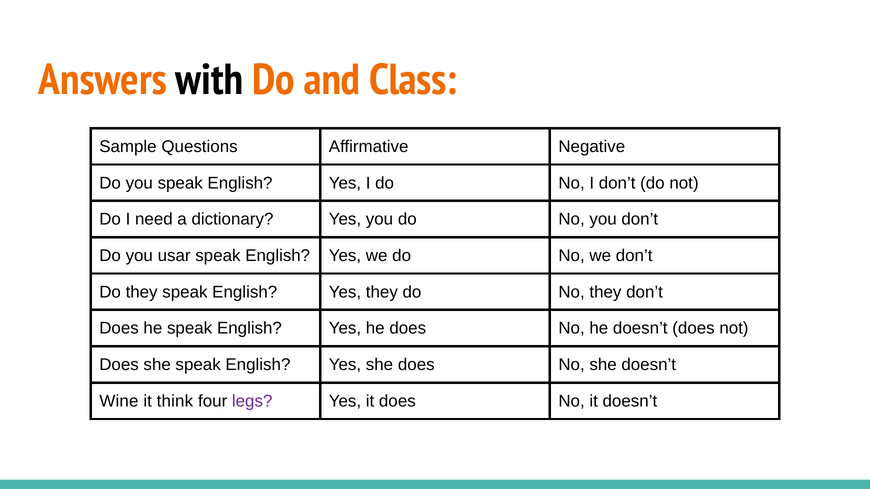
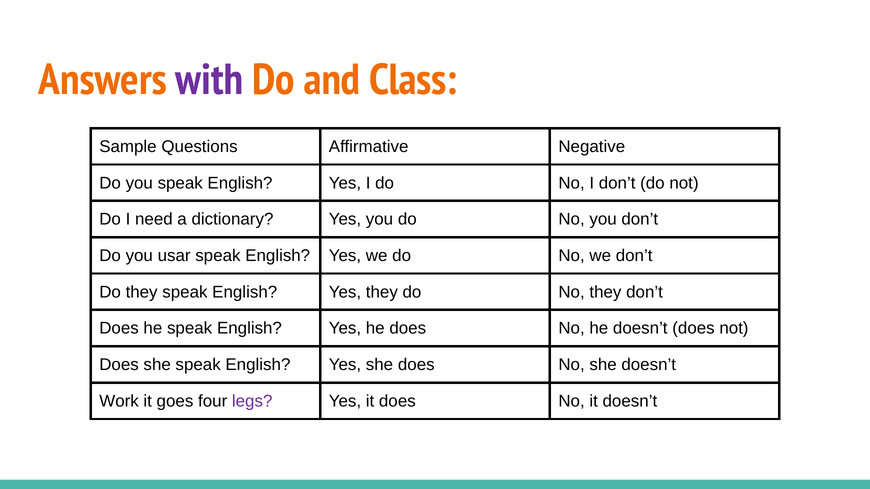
with colour: black -> purple (209, 80)
Wine: Wine -> Work (119, 401)
think: think -> goes (175, 401)
